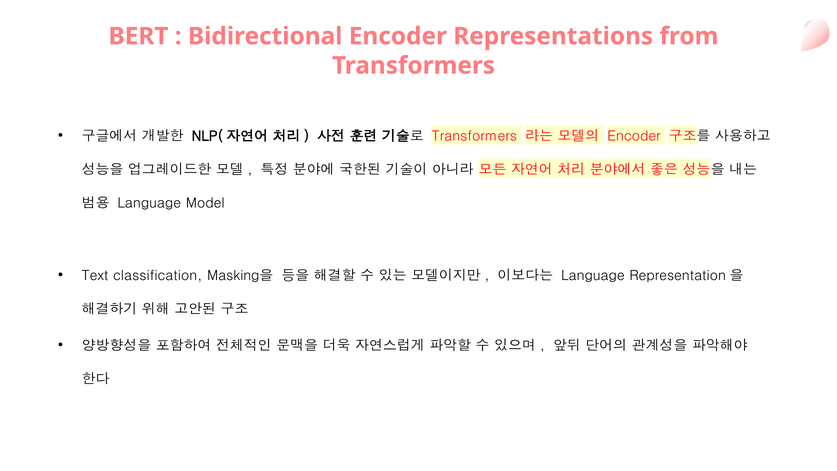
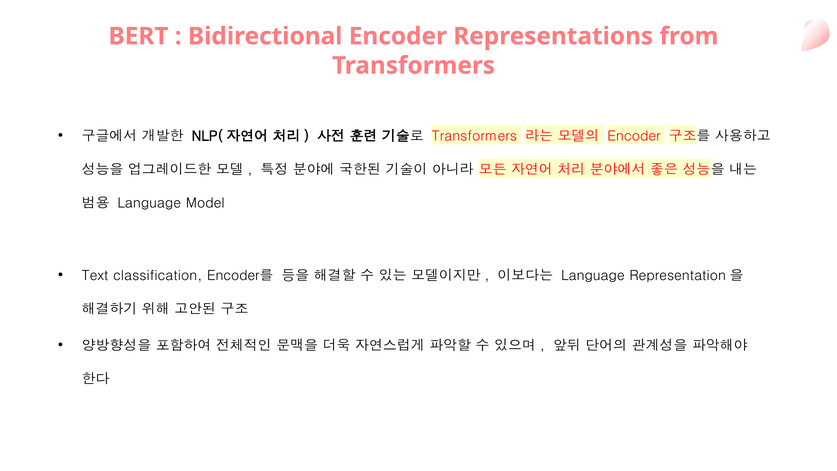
Masking을: Masking을 -> Encoder를 (240, 276)
